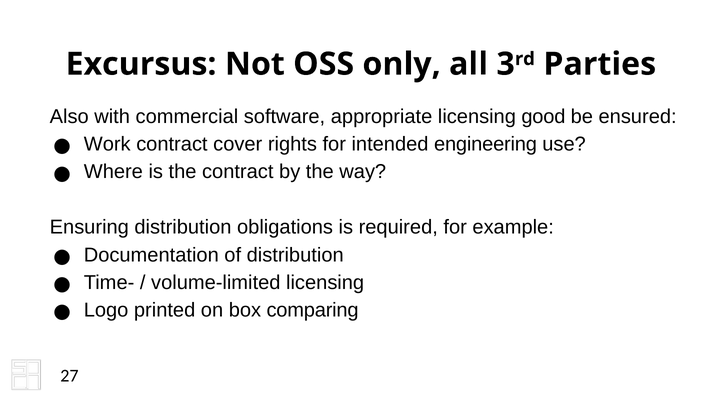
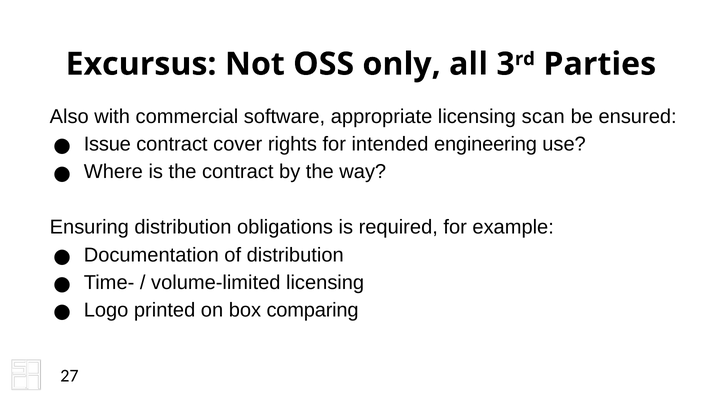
good: good -> scan (543, 117)
Work: Work -> Issue (107, 144)
